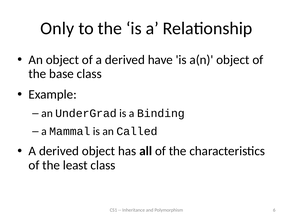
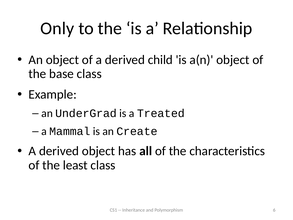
have: have -> child (160, 60)
Binding: Binding -> Treated (161, 113)
Called: Called -> Create (137, 131)
